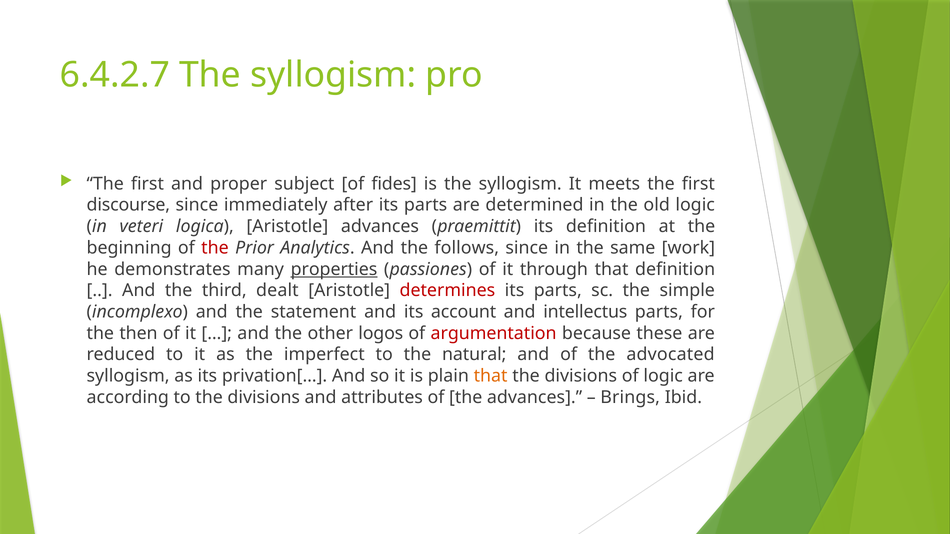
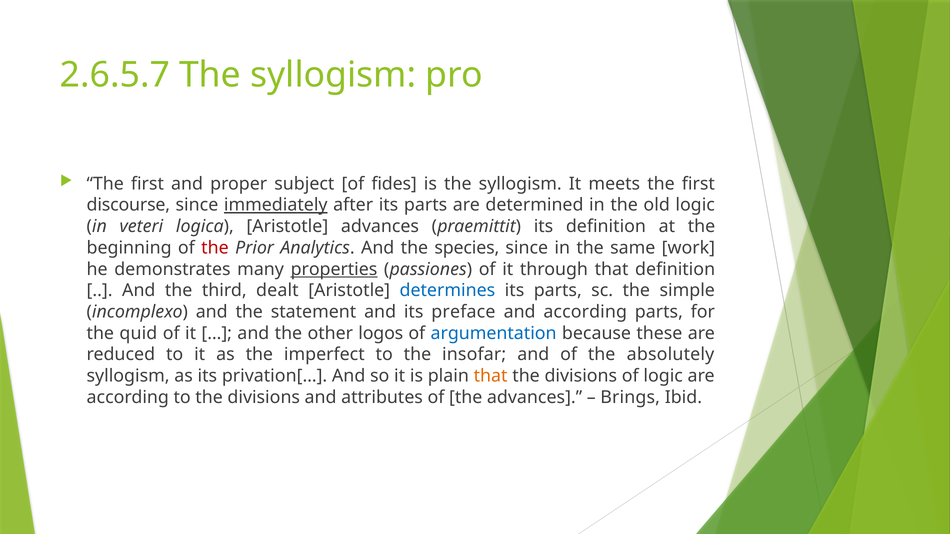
6.4.2.7: 6.4.2.7 -> 2.6.5.7 (115, 75)
immediately underline: none -> present (276, 205)
follows: follows -> species (467, 248)
determines colour: red -> blue (447, 291)
account: account -> preface (463, 312)
and intellectus: intellectus -> according (585, 312)
then: then -> quid (138, 333)
argumentation colour: red -> blue (494, 333)
natural: natural -> insofar (474, 355)
advocated: advocated -> absolutely (671, 355)
